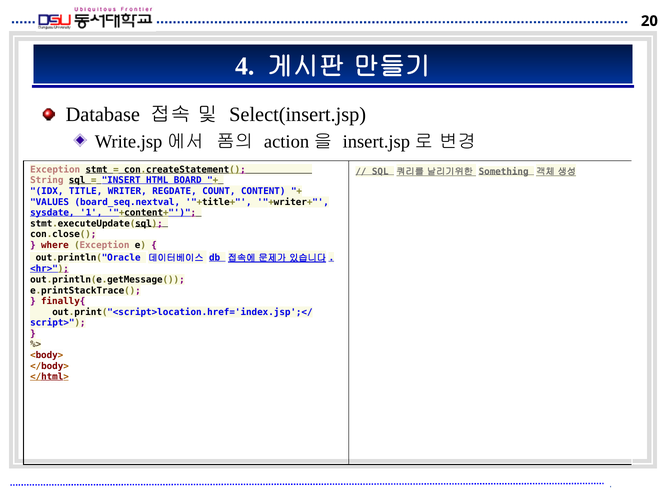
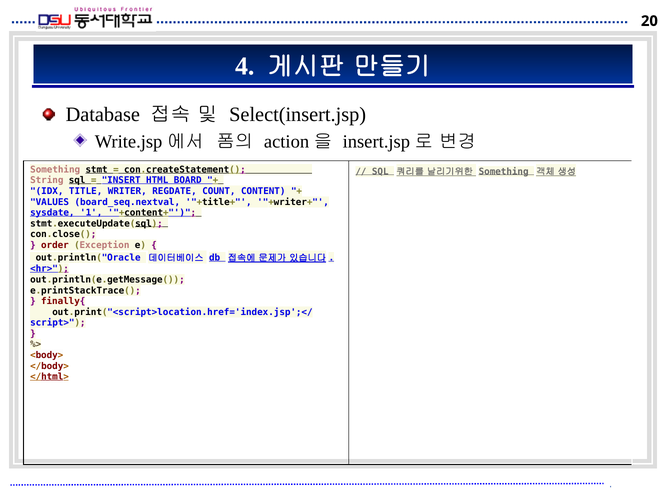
Exception: Exception -> Something (55, 169)
where: where -> order (55, 245)
